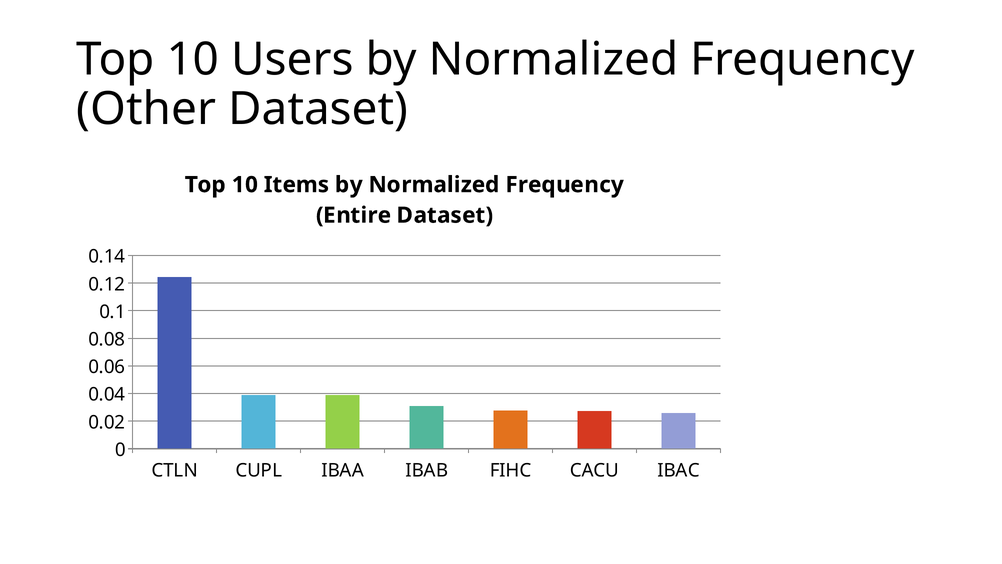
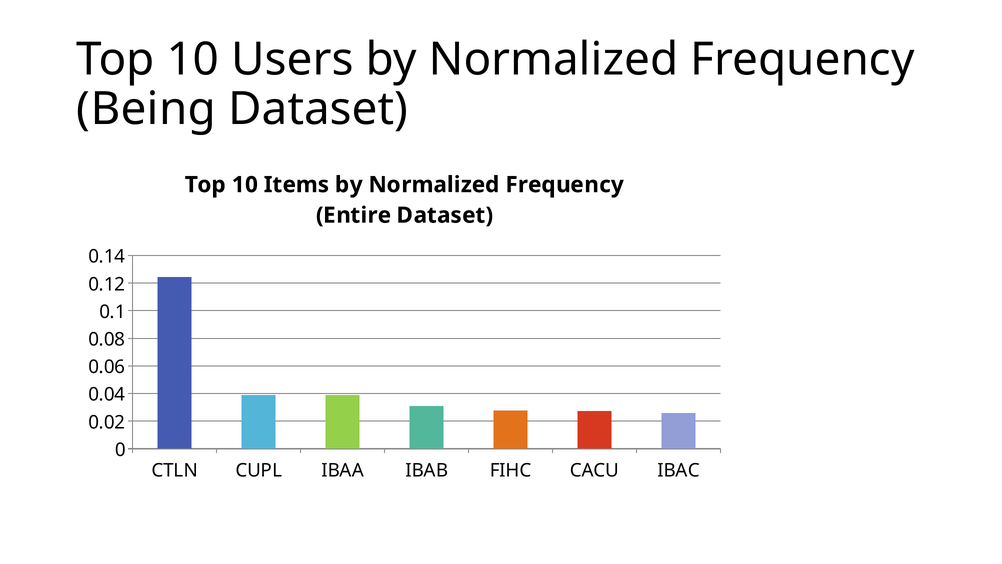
Other: Other -> Being (146, 109)
